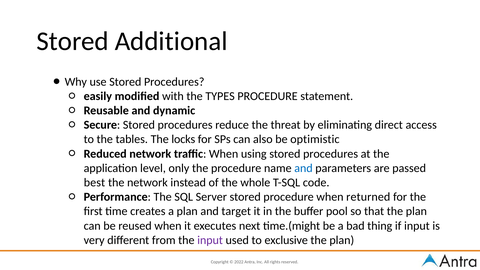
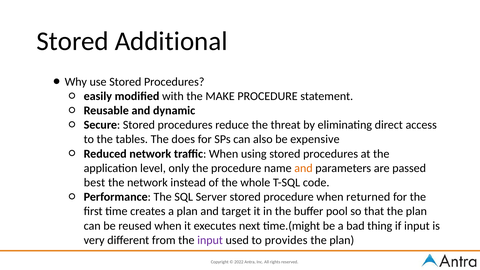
TYPES: TYPES -> MAKE (220, 96)
locks: locks -> does (183, 139)
optimistic: optimistic -> expensive (315, 139)
and colour: blue -> orange (303, 168)
exclusive: exclusive -> provides (286, 240)
